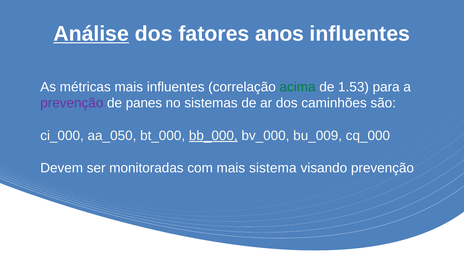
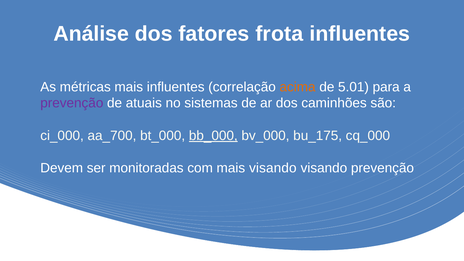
Análise underline: present -> none (91, 34)
anos: anos -> frota (279, 34)
acima colour: green -> orange (298, 87)
1.53: 1.53 -> 5.01 (353, 87)
panes: panes -> atuais (144, 103)
aa_050: aa_050 -> aa_700 (112, 136)
bu_009: bu_009 -> bu_175 (318, 136)
mais sistema: sistema -> visando (273, 168)
